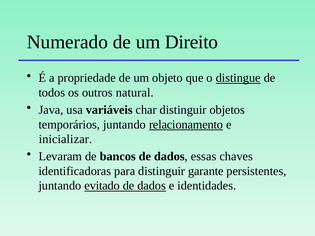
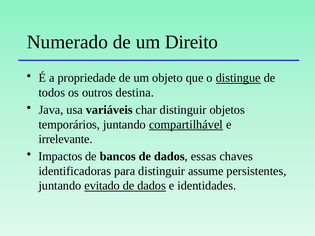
natural: natural -> destina (135, 93)
relacionamento: relacionamento -> compartilhável (186, 125)
inicializar: inicializar -> irrelevante (66, 139)
Levaram: Levaram -> Impactos (60, 156)
garante: garante -> assume (206, 171)
